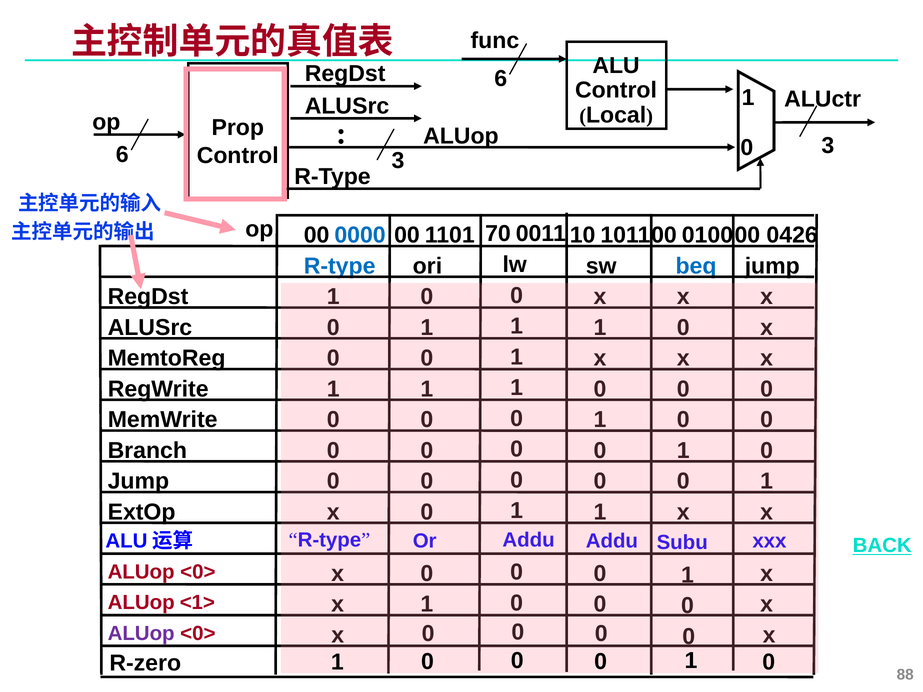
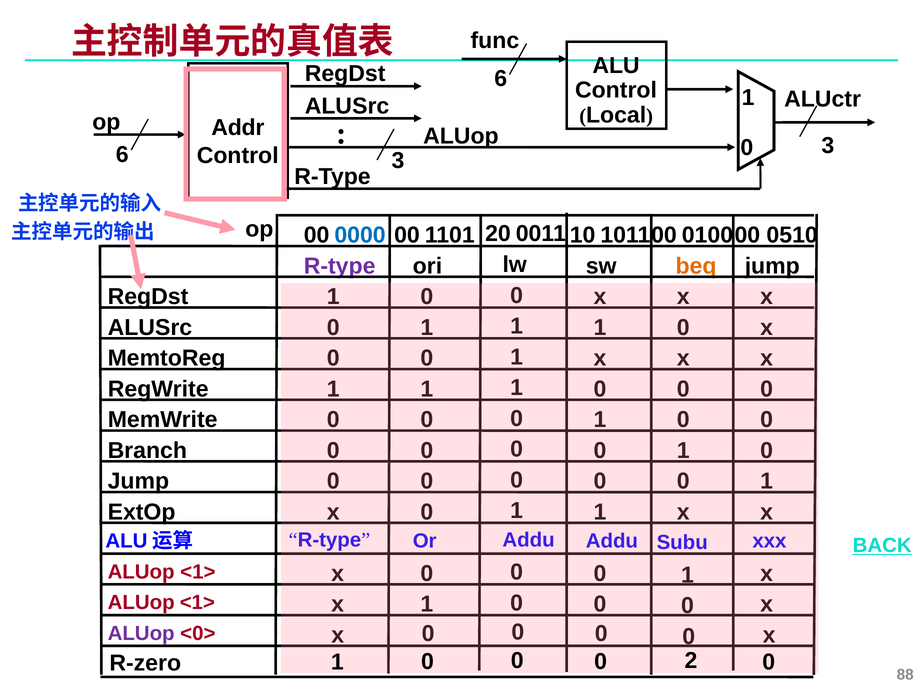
Prop: Prop -> Addr (238, 128)
70: 70 -> 20 (498, 234)
0426: 0426 -> 0510 (792, 235)
R-type colour: blue -> purple (340, 266)
beq colour: blue -> orange (696, 266)
<0>: <0> -> <1> (198, 572)
1: 1 -> 2 (691, 661)
